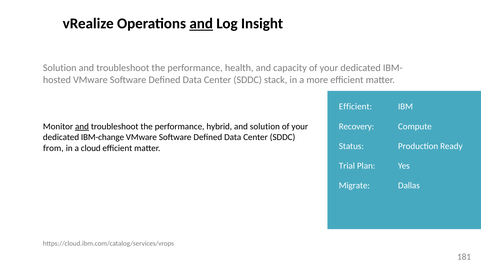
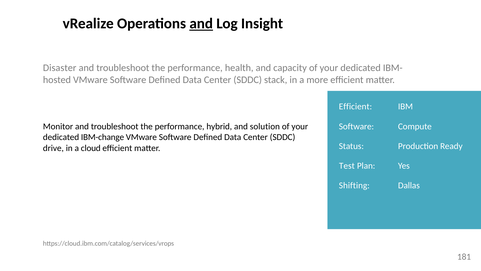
Solution: Solution -> Disaster (60, 68)
and underline: present -> none (82, 126)
Recovery: Recovery -> Software (356, 126)
from: from -> drive (53, 148)
Trial: Trial -> Test (347, 166)
Migrate: Migrate -> Shifting (354, 185)
